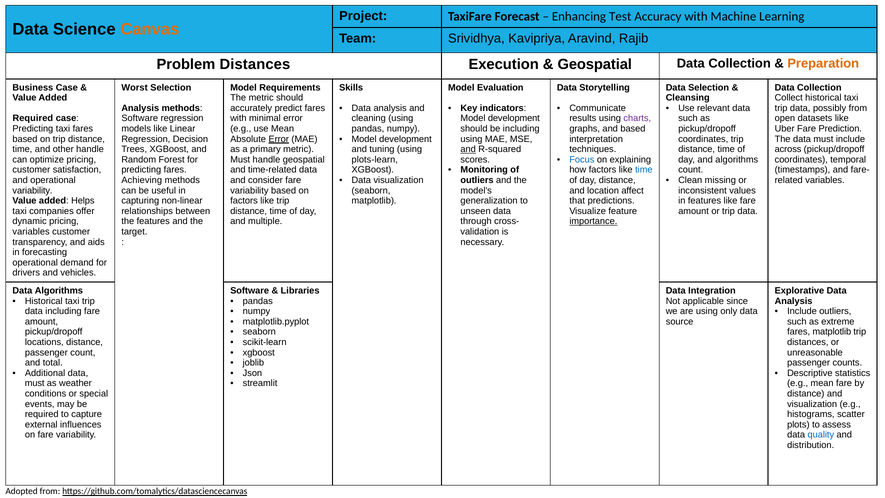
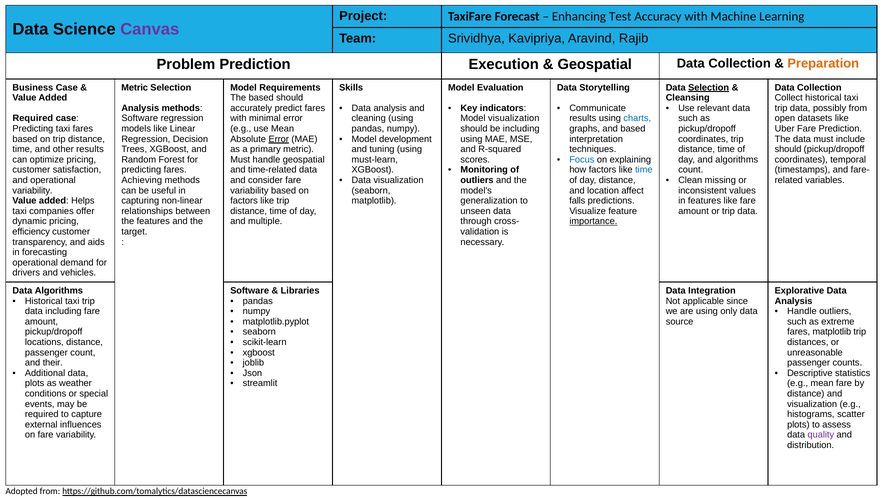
Canvas colour: orange -> purple (150, 29)
Problem Distances: Distances -> Prediction (255, 65)
Worst: Worst -> Metric (135, 87)
Selection underline: none -> present (709, 87)
The metric: metric -> based (261, 98)
development: development -> visualization (514, 118)
charts colour: purple -> blue (637, 118)
other handle: handle -> results (90, 149)
and underline: present -> none (468, 149)
across: across -> should (788, 149)
plots-learn: plots-learn -> must-learn (375, 160)
that: that -> falls (577, 201)
variables: variables -> efficiency (31, 232)
Include: Include -> Handle (802, 311)
total: total -> their (53, 363)
must: must -> plots (35, 383)
quality colour: blue -> purple (821, 435)
